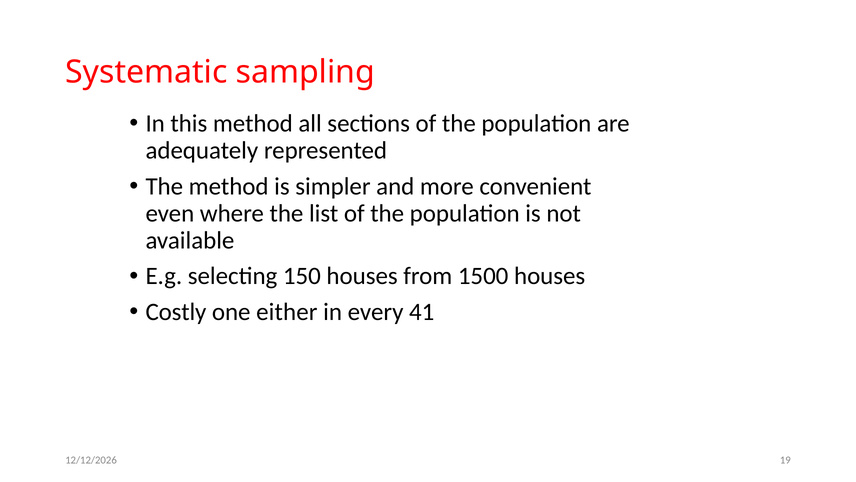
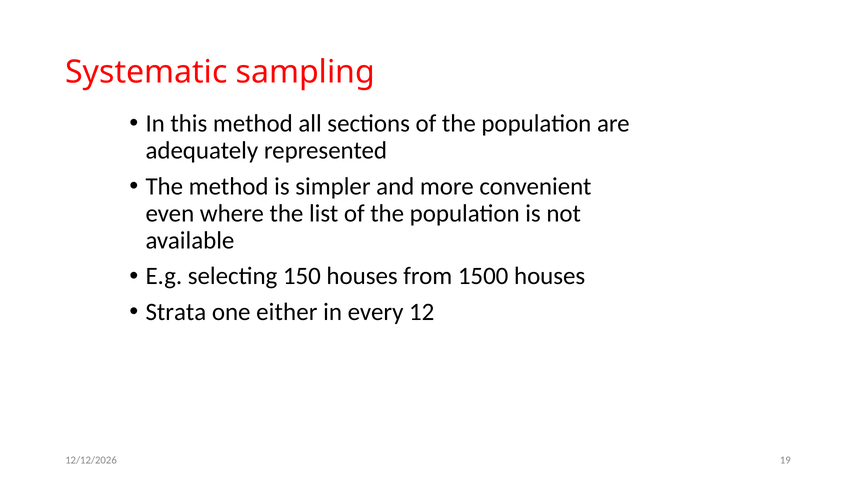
Costly: Costly -> Strata (176, 312)
41: 41 -> 12 (422, 312)
